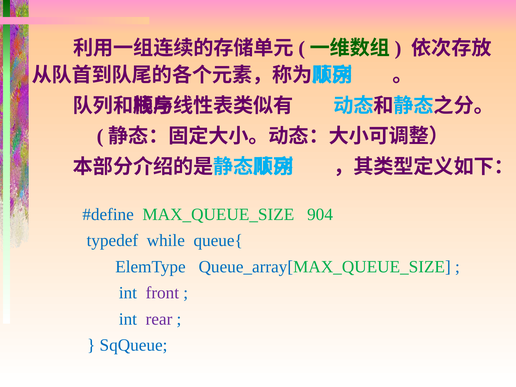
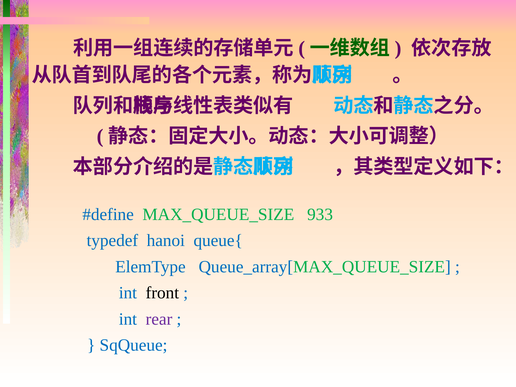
904: 904 -> 933 (320, 214)
while: while -> hanoi (166, 241)
front colour: purple -> black (162, 293)
